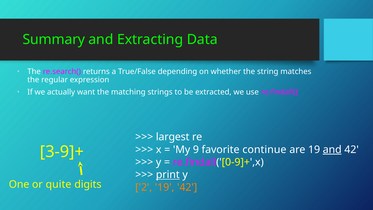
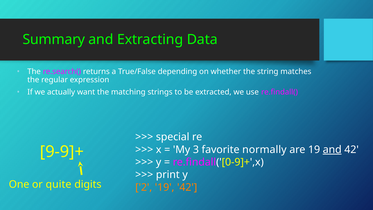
largest: largest -> special (173, 137)
9: 9 -> 3 (196, 149)
continue: continue -> normally (264, 149)
3-9]+: 3-9]+ -> 9-9]+ (62, 151)
print underline: present -> none (168, 175)
